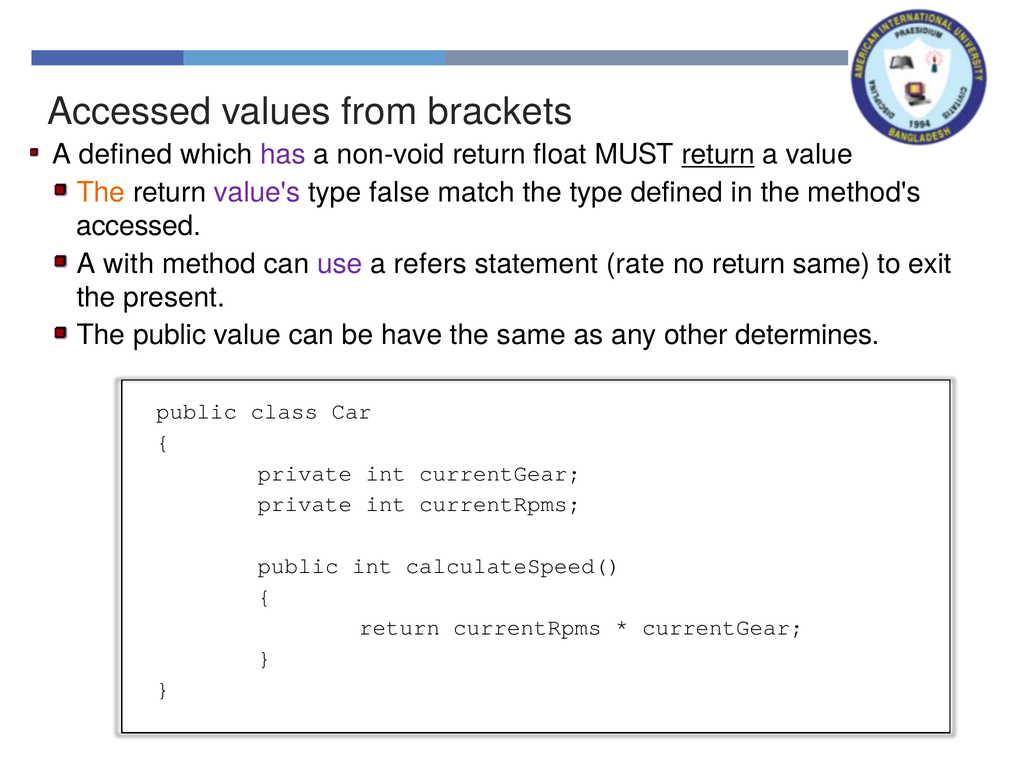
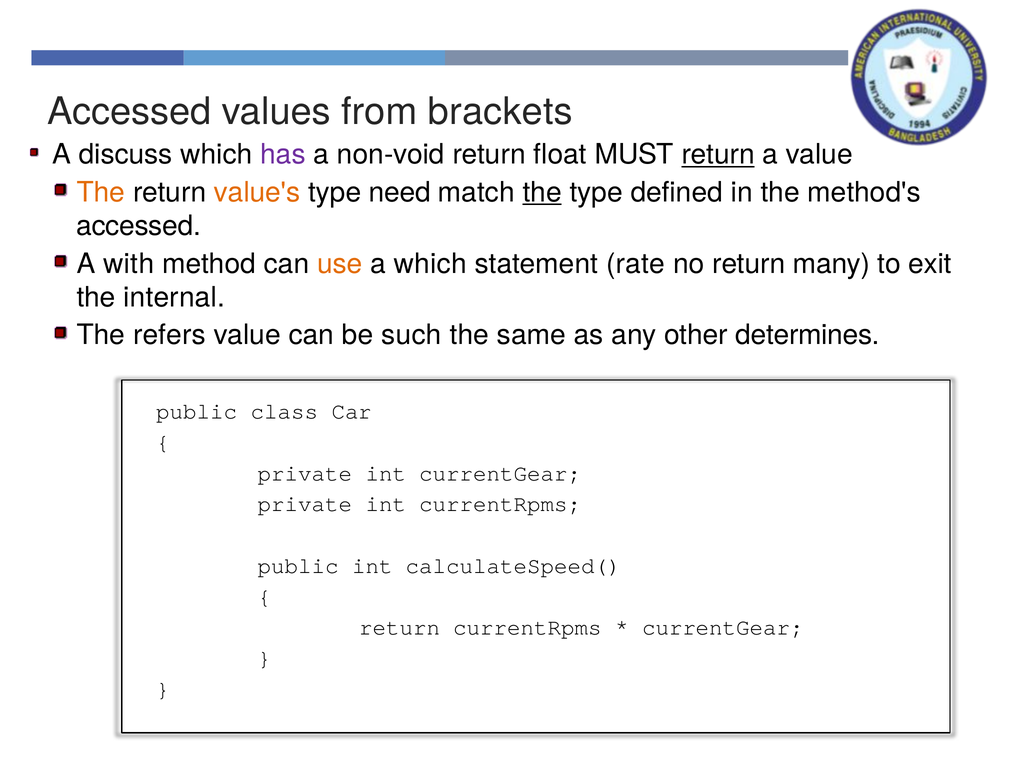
A defined: defined -> discuss (126, 155)
value's colour: purple -> orange (257, 192)
false: false -> need (400, 192)
the underline: none -> present (542, 192)
use colour: purple -> orange (340, 264)
a refers: refers -> which (430, 264)
return same: same -> many (832, 264)
present: present -> internal (174, 298)
The public: public -> refers (170, 335)
have: have -> such (411, 335)
